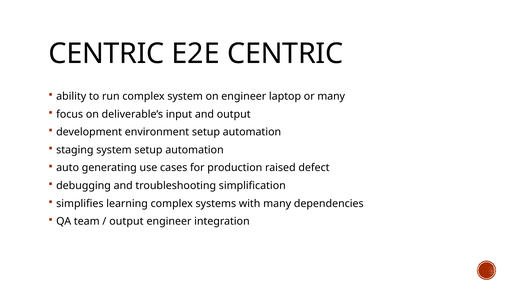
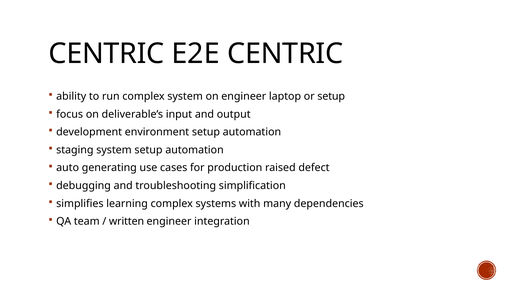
or many: many -> setup (331, 96)
output: output -> written (127, 221)
